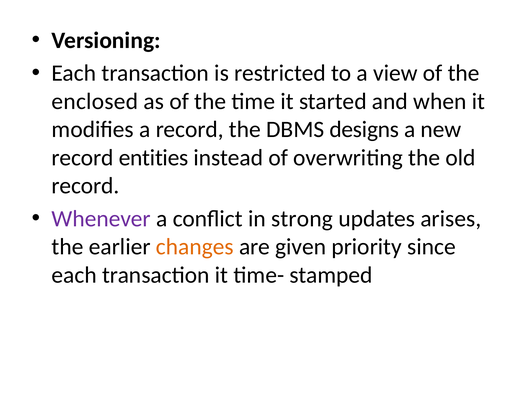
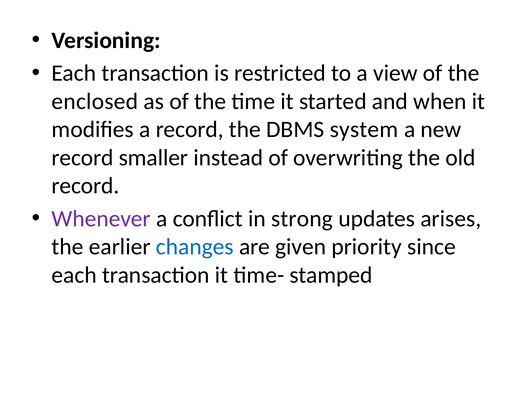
designs: designs -> system (364, 130)
entities: entities -> smaller (153, 158)
changes colour: orange -> blue (195, 247)
